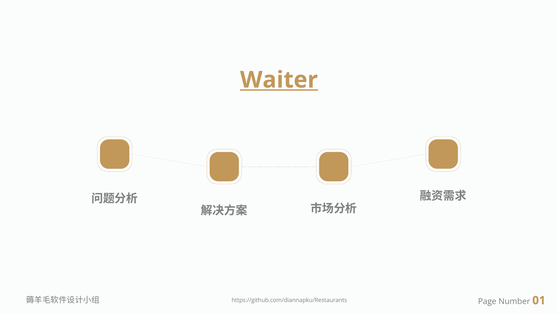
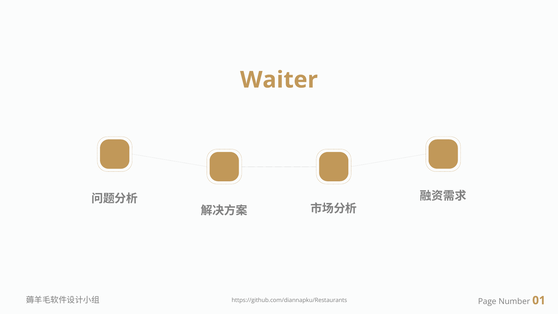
Waiter underline: present -> none (279, 80)
